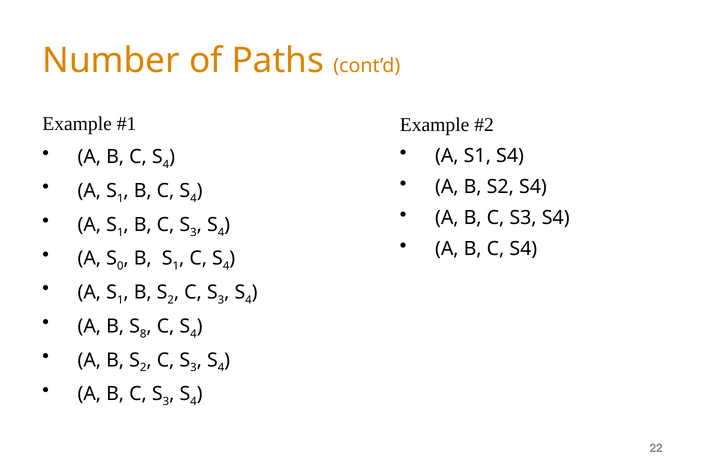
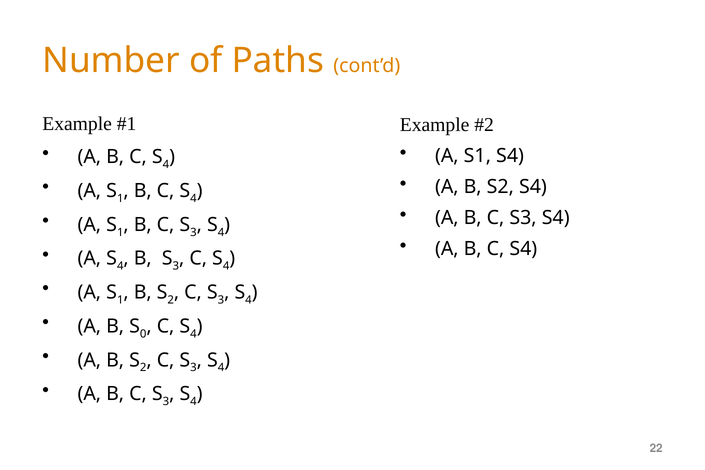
0: 0 -> 4 (120, 266)
1: 1 -> 3 (176, 266)
8: 8 -> 0 (143, 334)
